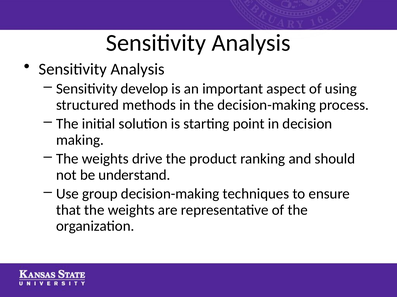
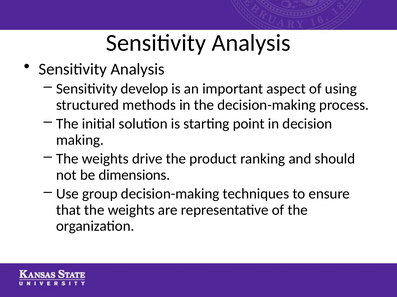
understand: understand -> dimensions (134, 175)
